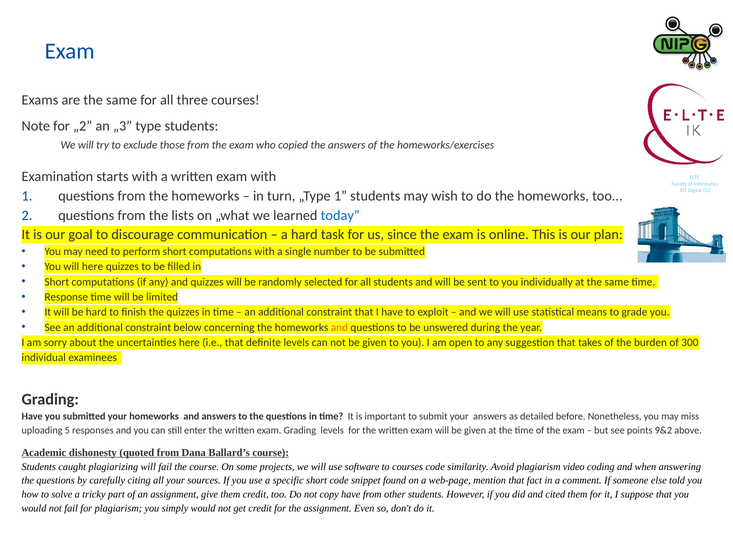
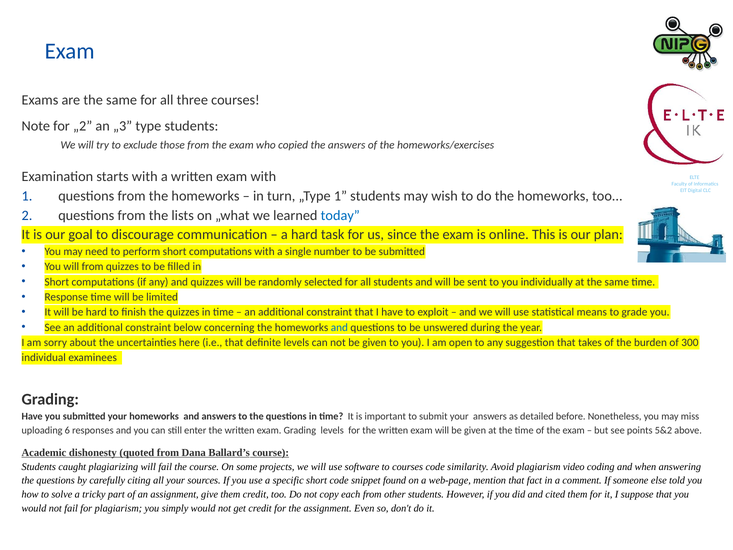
will here: here -> from (93, 267)
and colour: orange -> blue (339, 327)
uploading 5: 5 -> 6 (67, 430)
9&2: 9&2 -> 5&2 (663, 430)
copy have: have -> each (351, 494)
